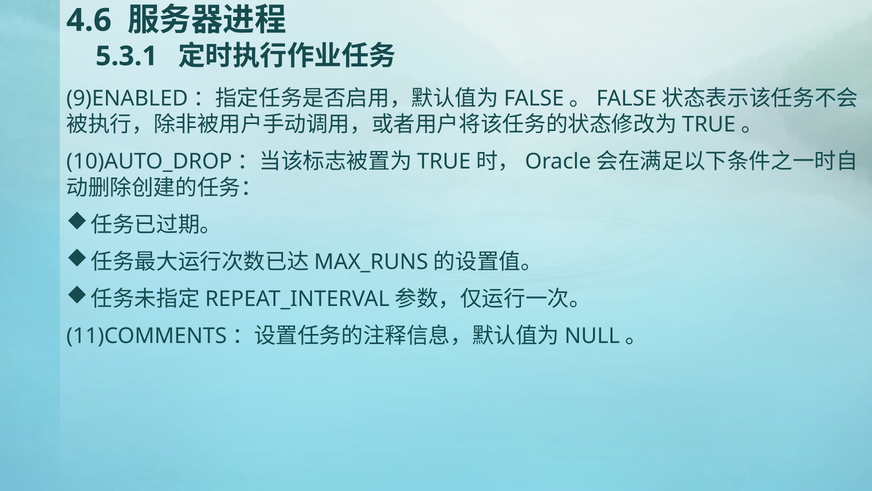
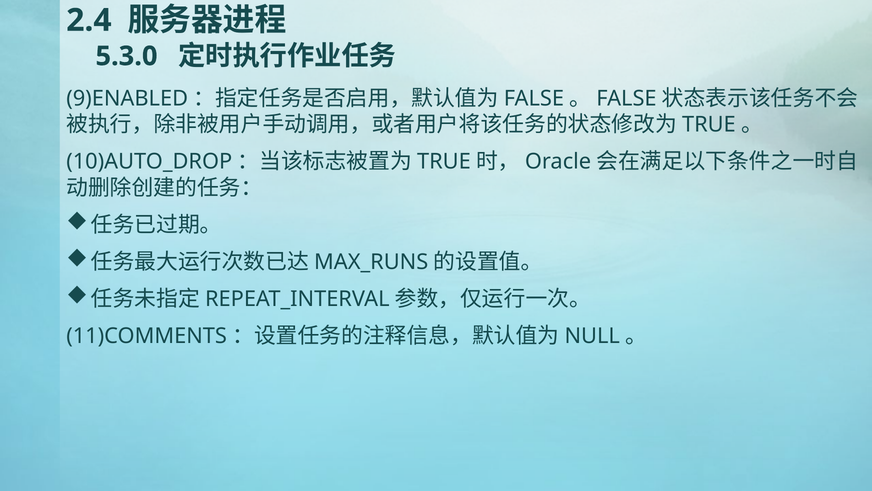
4.6: 4.6 -> 2.4 (89, 20)
5.3.1: 5.3.1 -> 5.3.0 (126, 56)
